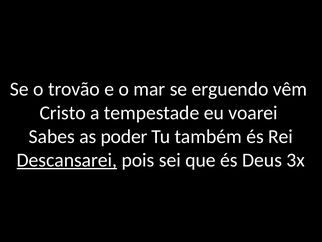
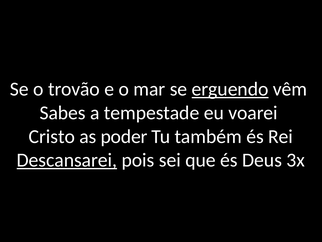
erguendo underline: none -> present (230, 89)
Cristo: Cristo -> Sabes (63, 113)
Sabes: Sabes -> Cristo (52, 136)
